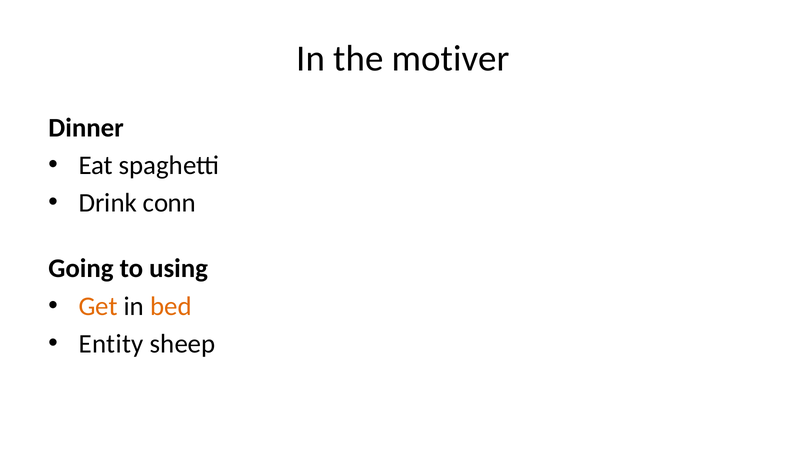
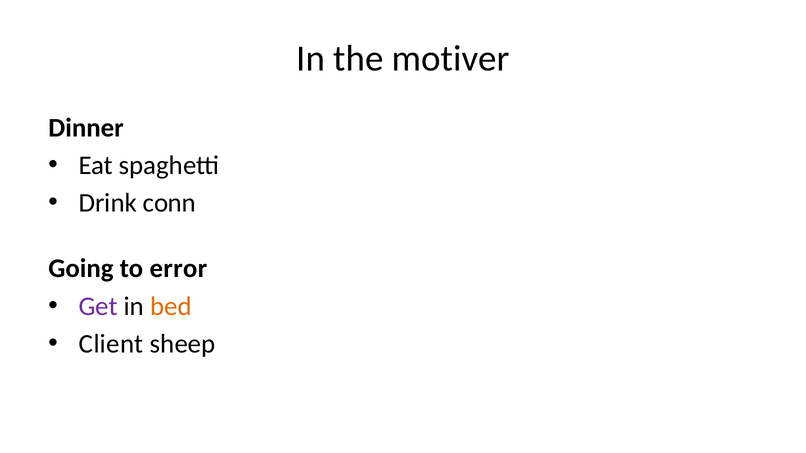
using: using -> error (178, 269)
Get colour: orange -> purple (98, 306)
Entity: Entity -> Client (111, 344)
